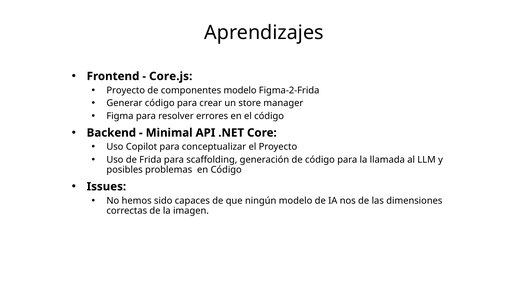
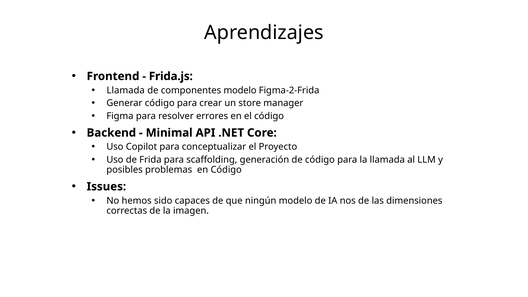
Core.js: Core.js -> Frida.js (171, 76)
Proyecto: Proyecto -> Llamada (126, 90)
